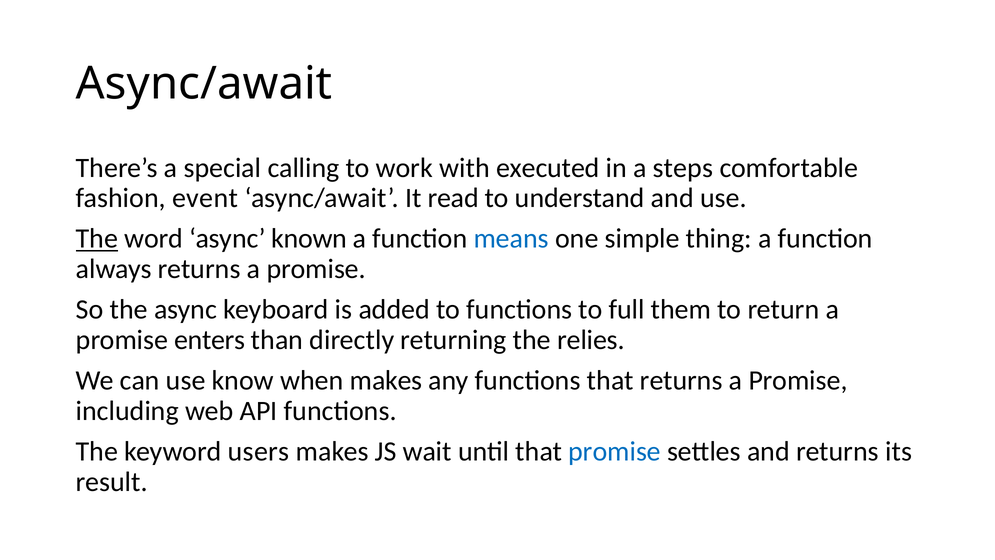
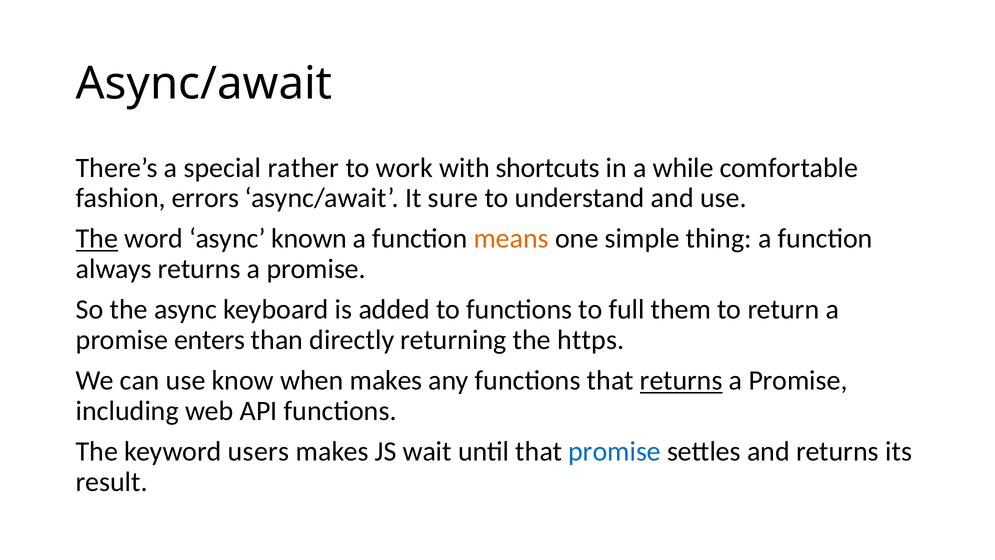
calling: calling -> rather (303, 168)
executed: executed -> shortcuts (548, 168)
steps: steps -> while (683, 168)
event: event -> errors (205, 198)
read: read -> sure (453, 198)
means colour: blue -> orange (511, 239)
relies: relies -> https (591, 340)
returns underline: none -> present (681, 380)
